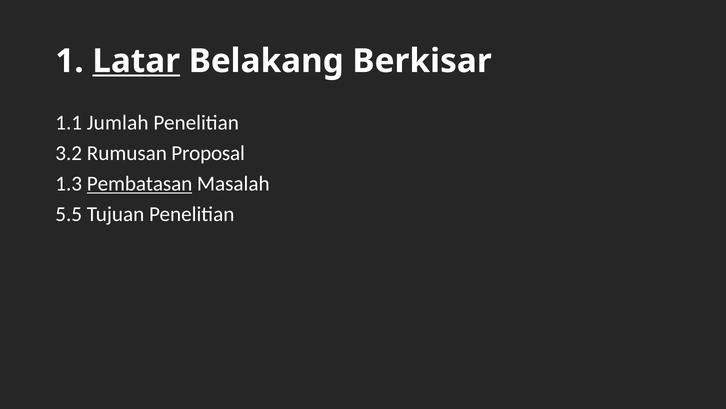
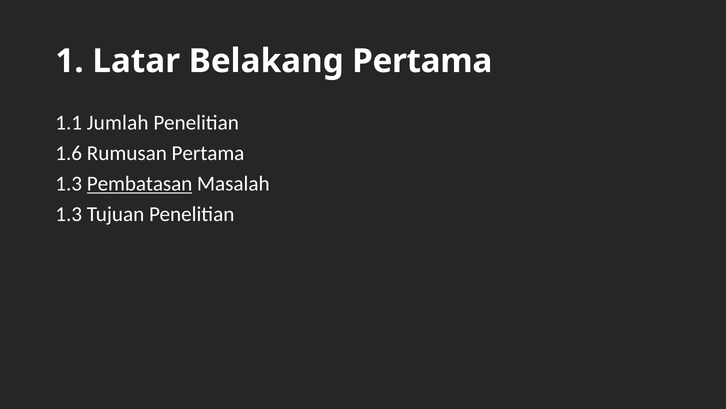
Latar underline: present -> none (136, 61)
Belakang Berkisar: Berkisar -> Pertama (422, 61)
3.2: 3.2 -> 1.6 (69, 153)
Rumusan Proposal: Proposal -> Pertama (208, 153)
5.5: 5.5 -> 1.3 (69, 214)
